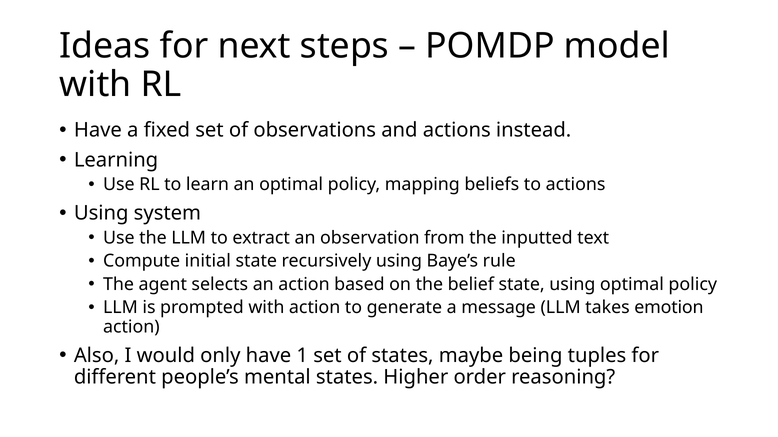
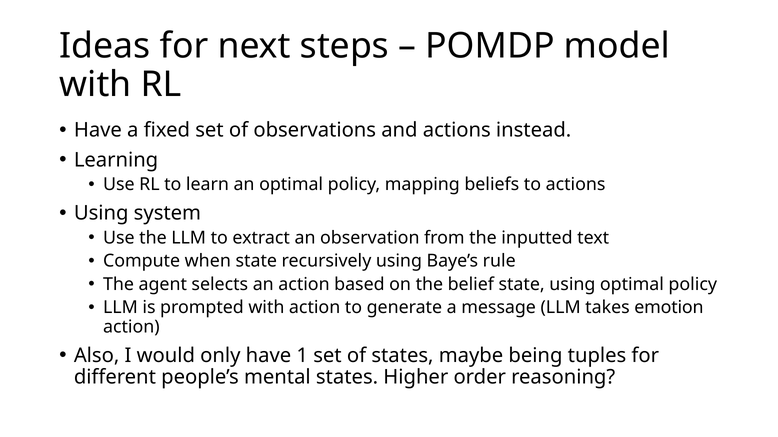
initial: initial -> when (208, 261)
